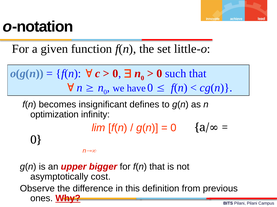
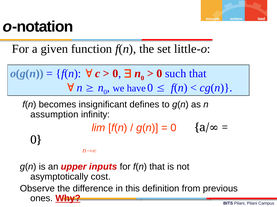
optimization: optimization -> assumption (54, 115)
bigger: bigger -> inputs (103, 167)
